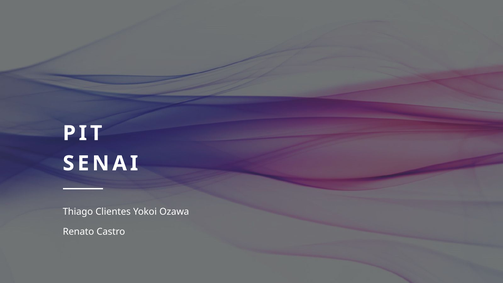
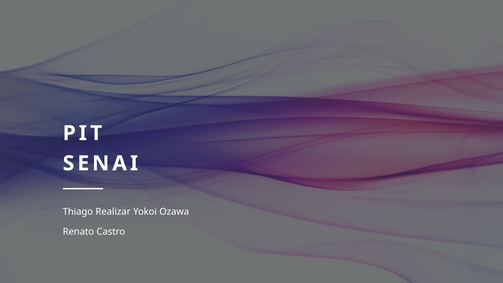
Clientes: Clientes -> Realizar (113, 212)
